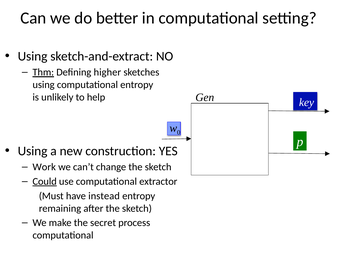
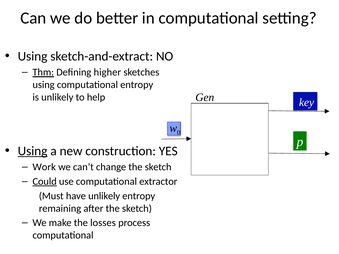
Using underline: none -> present (33, 151)
have instead: instead -> unlikely (104, 196)
secret: secret -> losses (103, 223)
